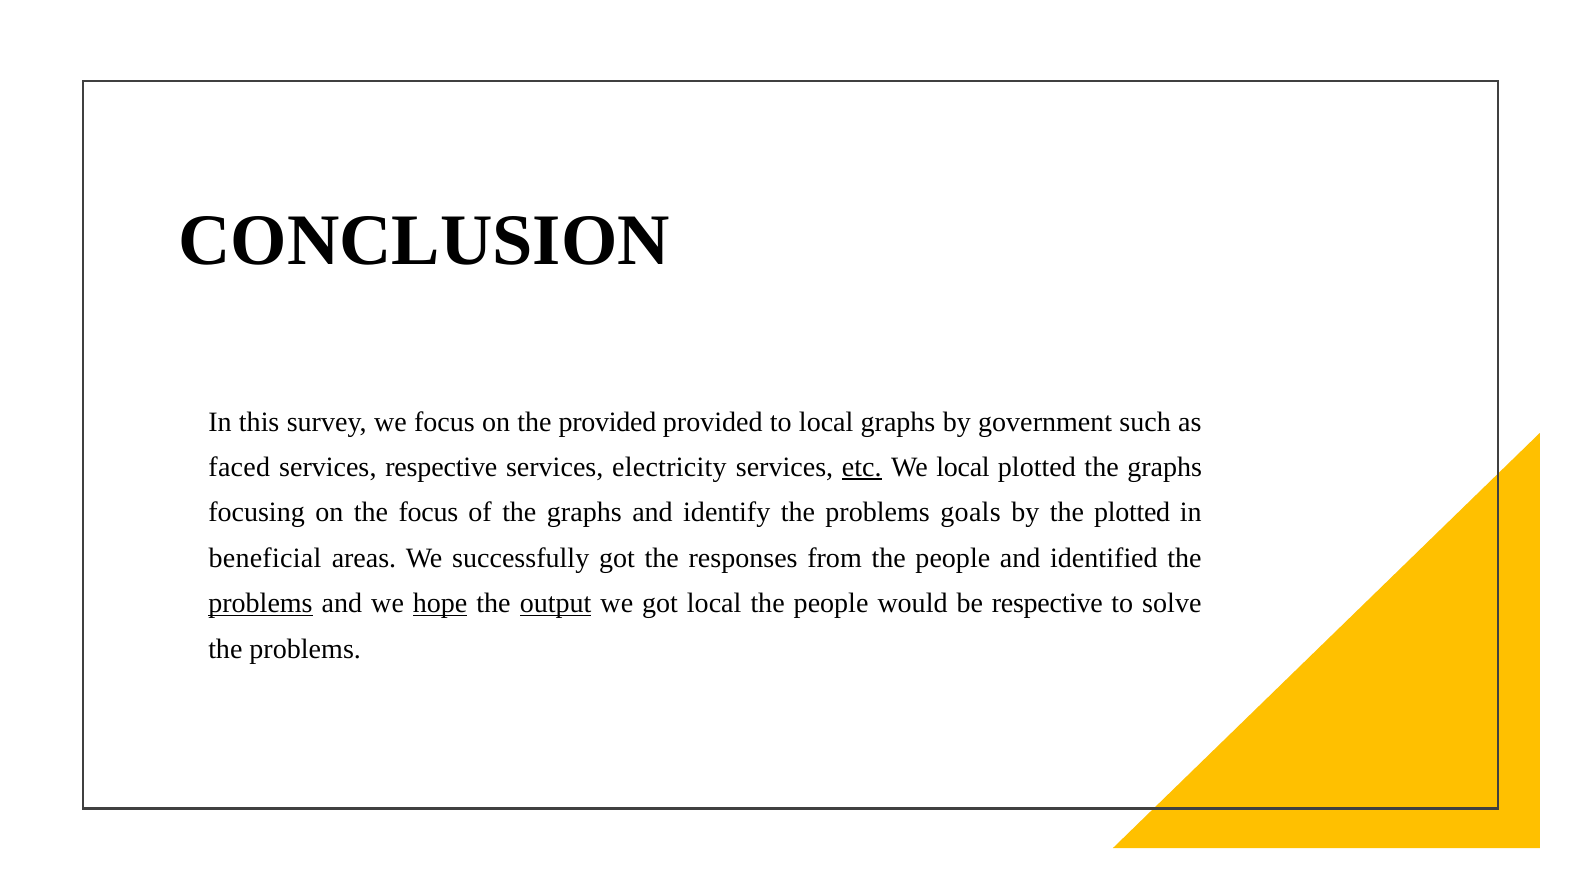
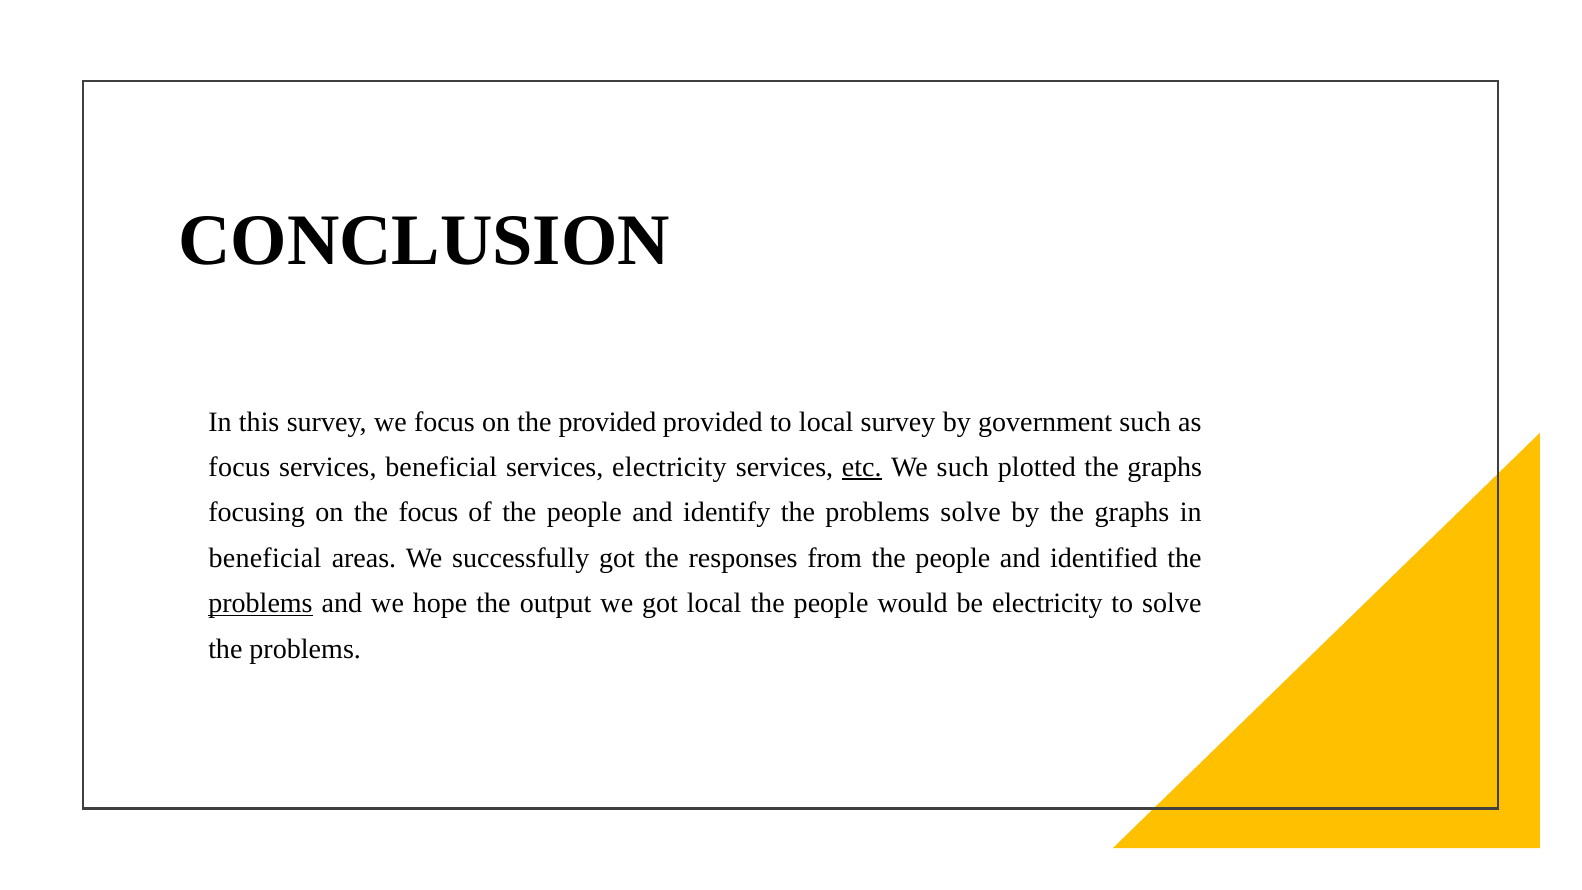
local graphs: graphs -> survey (898, 422)
faced: faced -> focus (239, 467)
services respective: respective -> beneficial (441, 467)
We local: local -> such (963, 467)
of the graphs: graphs -> people (584, 513)
problems goals: goals -> solve (971, 513)
by the plotted: plotted -> graphs (1132, 513)
hope underline: present -> none (440, 603)
output underline: present -> none (556, 603)
be respective: respective -> electricity (1047, 603)
